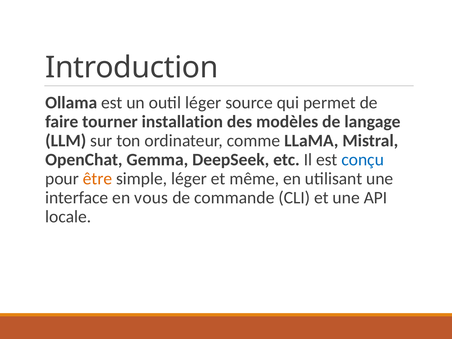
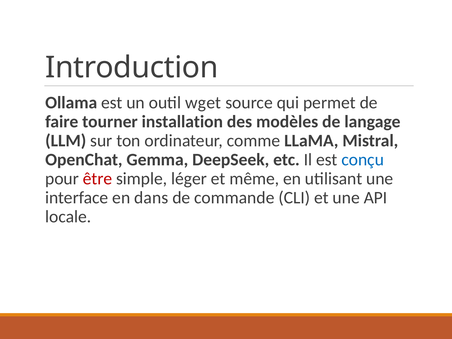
outil léger: léger -> wget (203, 103)
être colour: orange -> red (98, 179)
vous: vous -> dans (151, 198)
